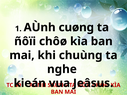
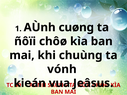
nghe: nghe -> vónh (62, 69)
